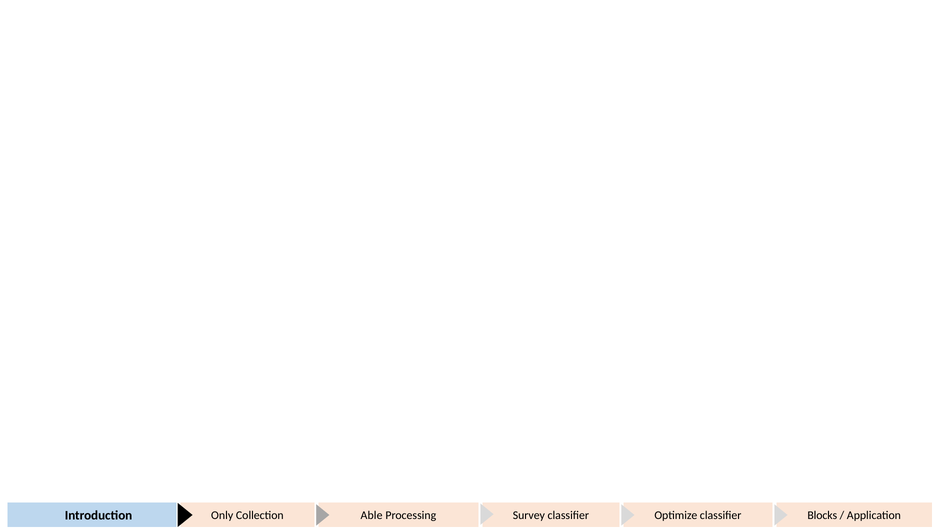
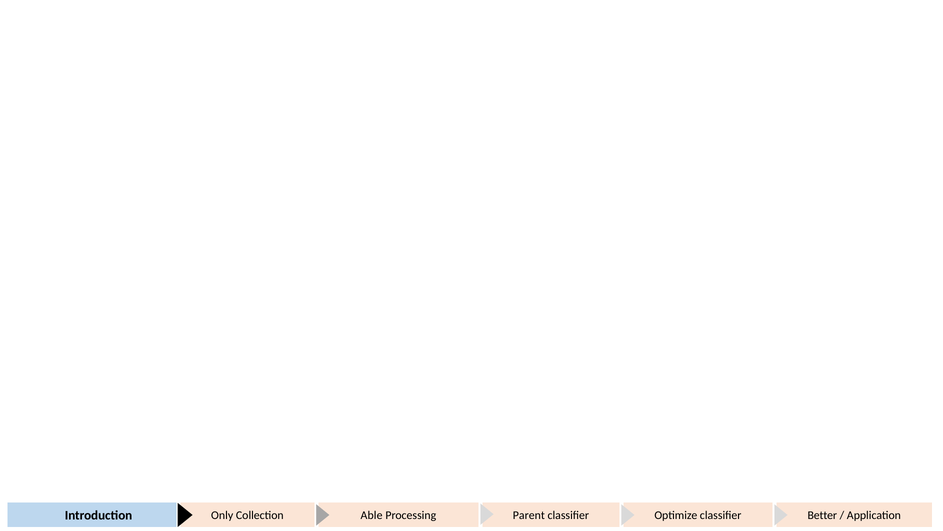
Survey: Survey -> Parent (529, 515)
Blocks: Blocks -> Better (822, 515)
